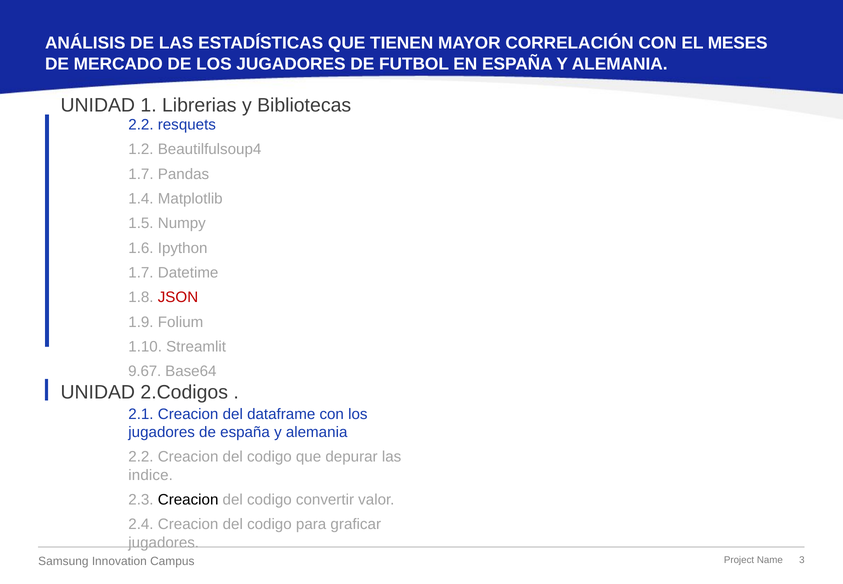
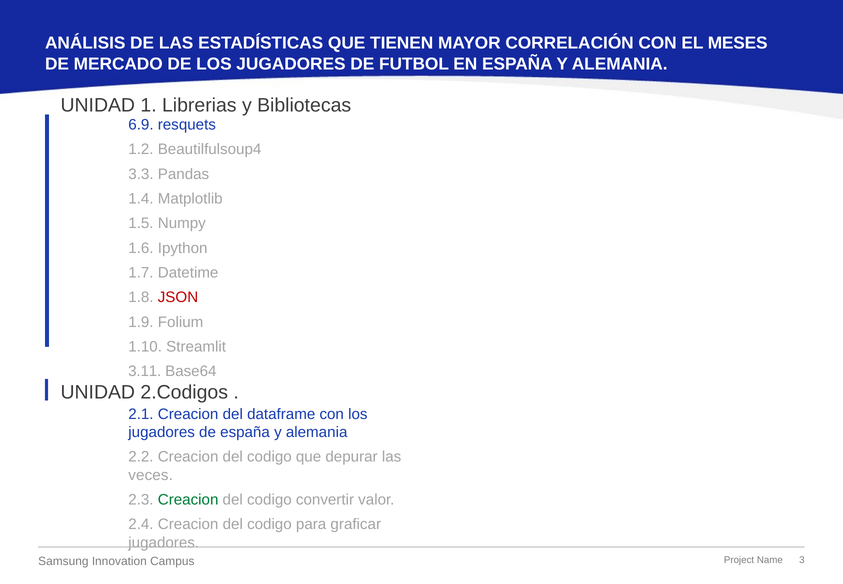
2.2: 2.2 -> 6.9 (141, 125)
1.7: 1.7 -> 3.3 (141, 174)
9.67: 9.67 -> 3.11 (145, 371)
indice: indice -> veces (151, 475)
Creacion colour: black -> green (188, 500)
